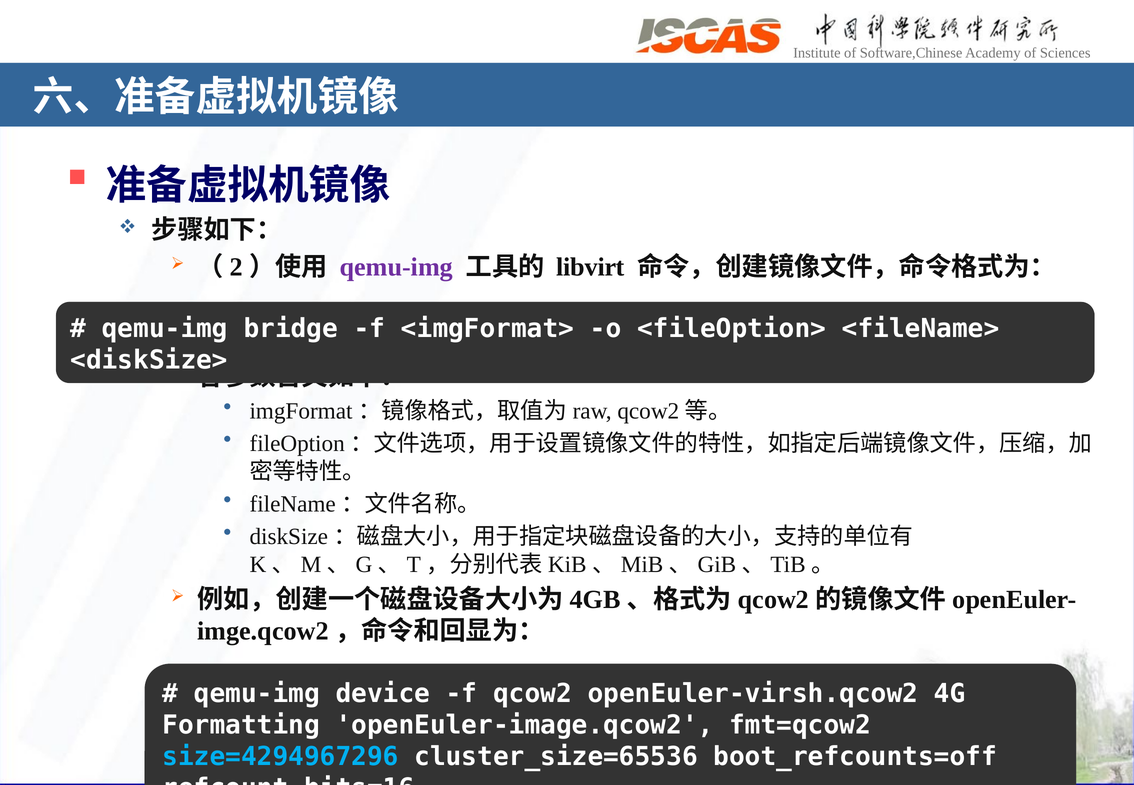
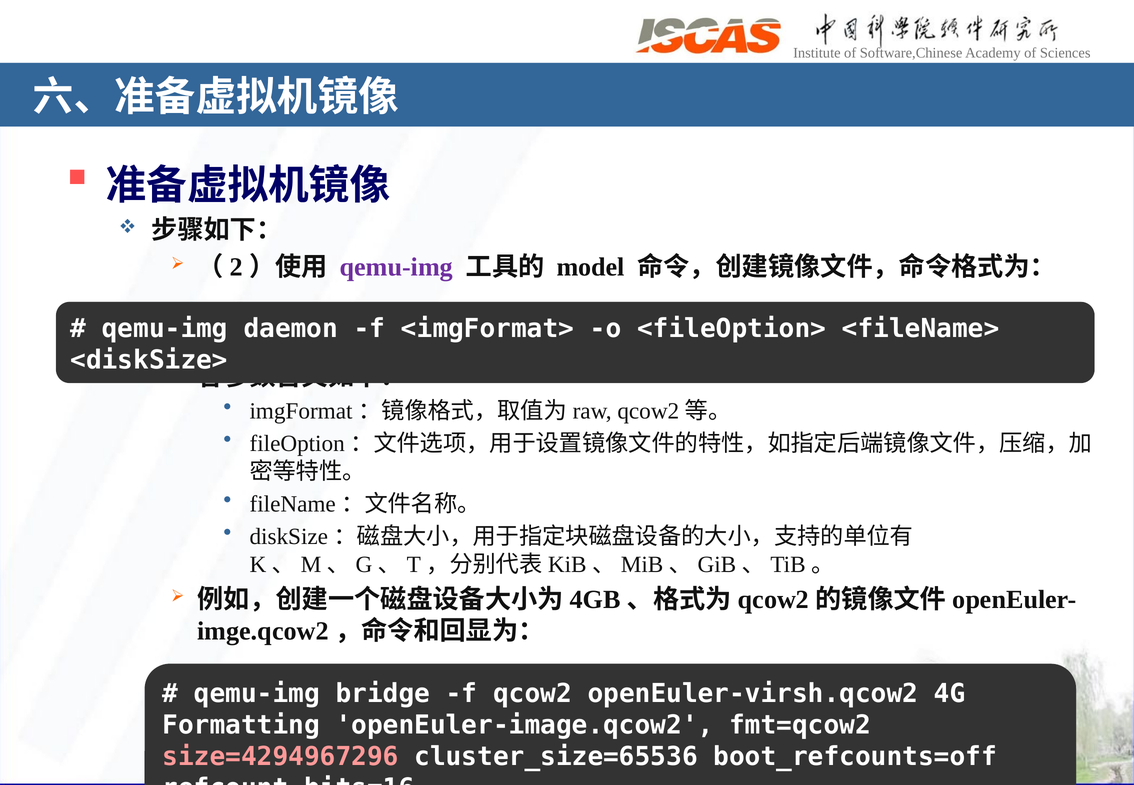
libvirt: libvirt -> model (590, 267)
bridge: bridge -> daemon (291, 329)
device: device -> bridge (383, 694)
size=4294967296 colour: light blue -> pink (281, 757)
